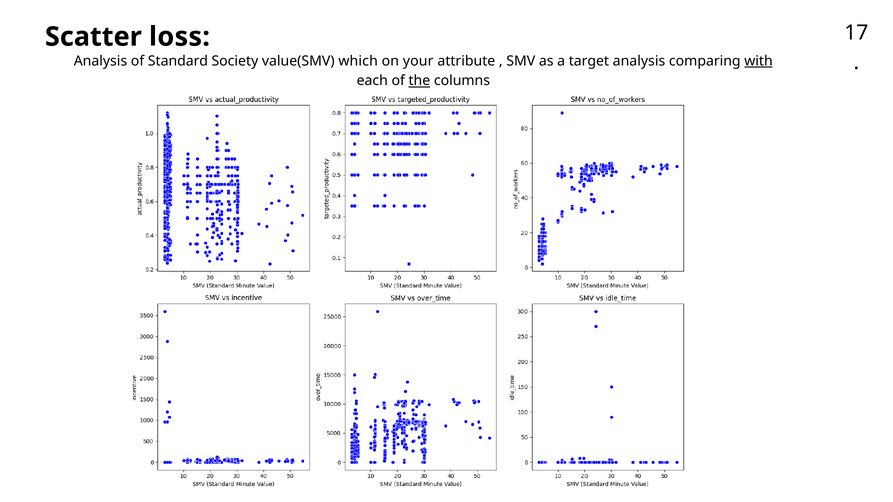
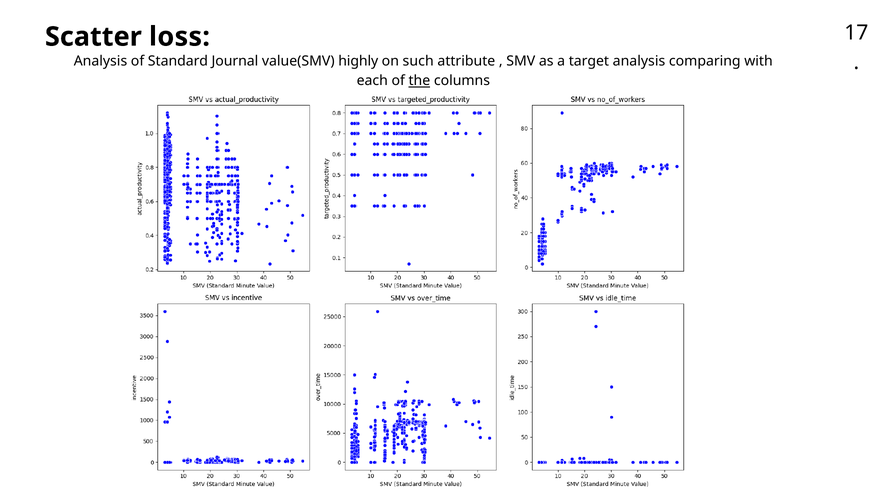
Society: Society -> Journal (235, 61)
which: which -> highly (358, 61)
your: your -> such (418, 61)
with underline: present -> none (759, 61)
